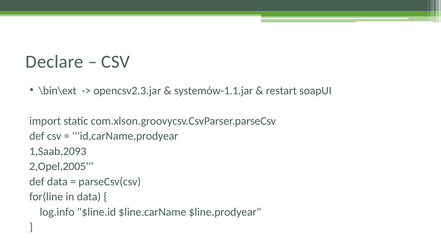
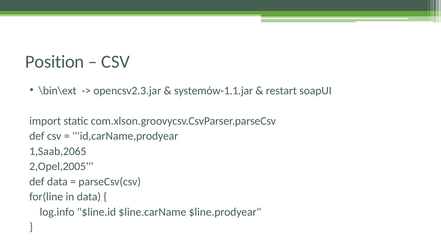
Declare: Declare -> Position (55, 62)
1,Saab,2093: 1,Saab,2093 -> 1,Saab,2065 (58, 151)
